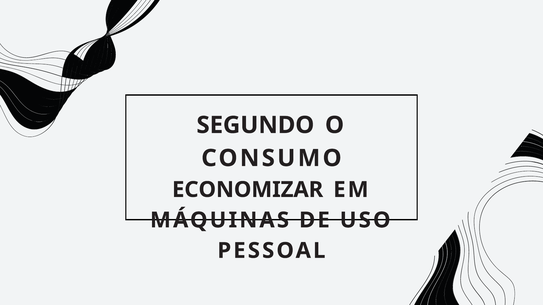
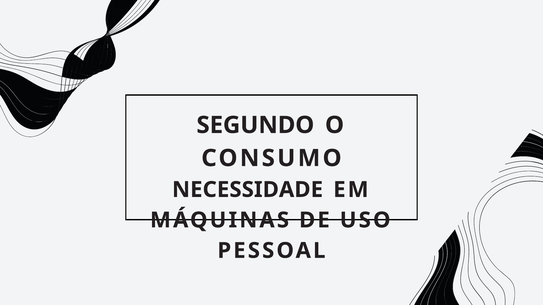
ECONOMIZAR: ECONOMIZAR -> NECESSIDADE (248, 190)
